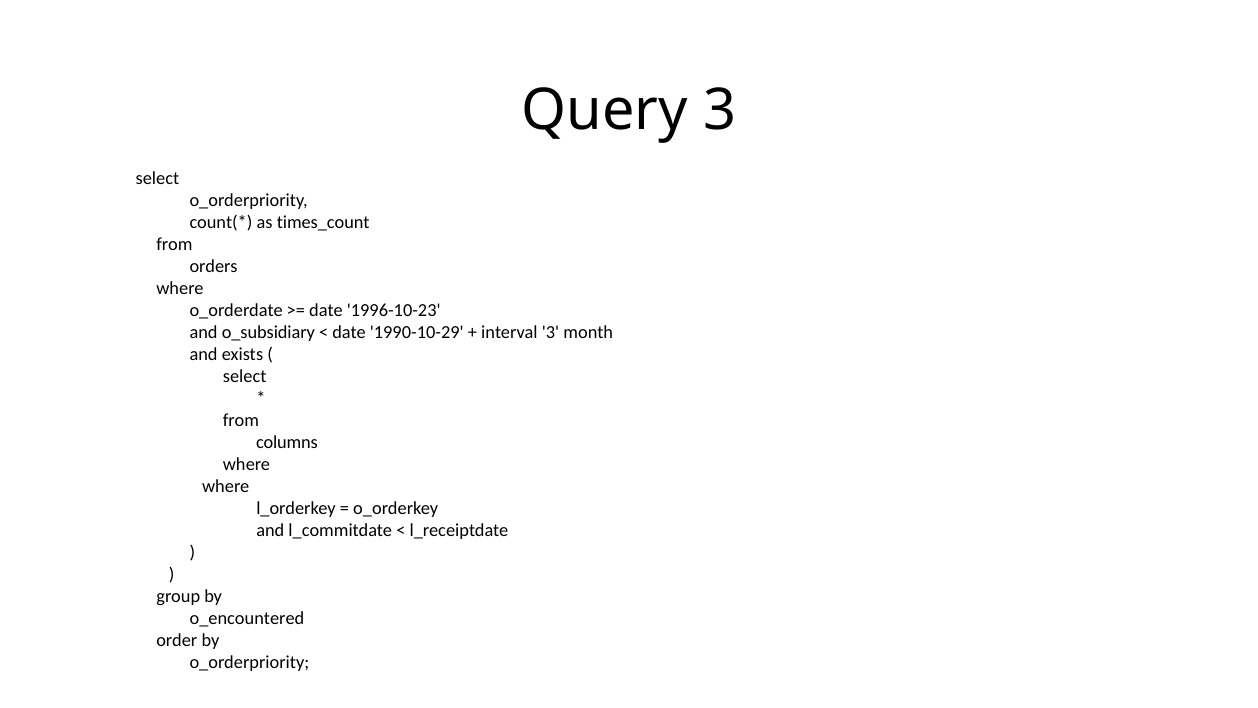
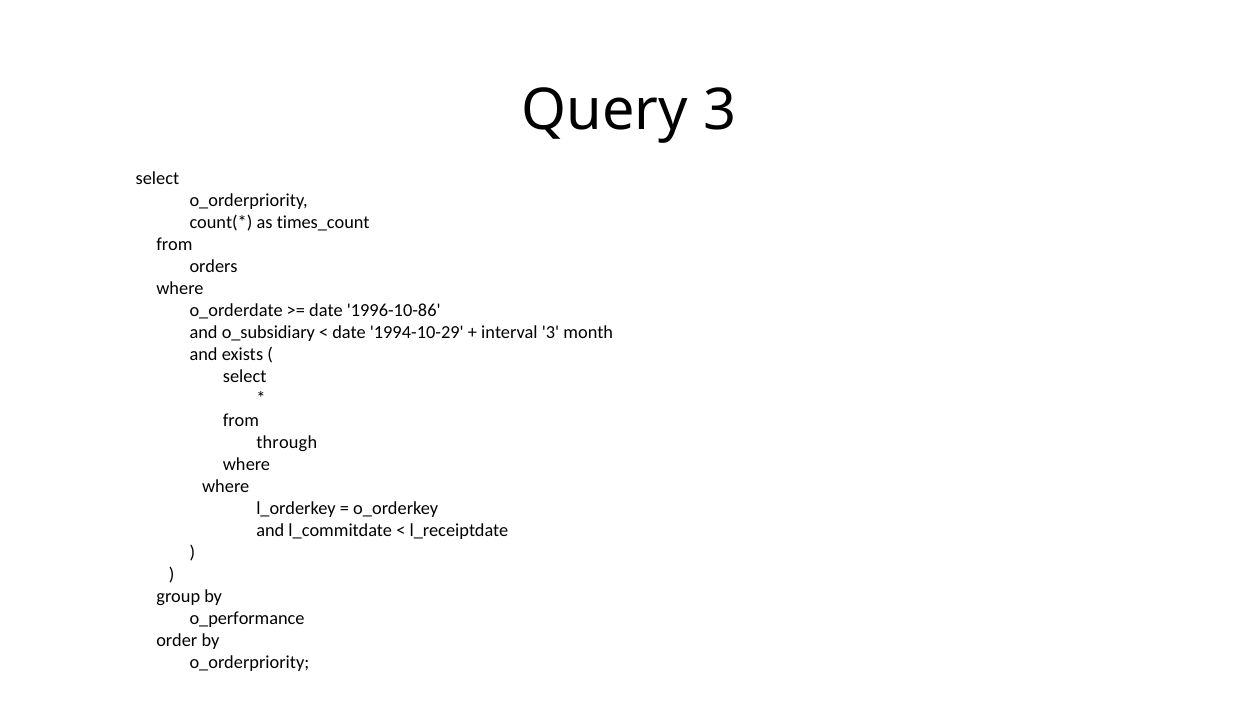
1996-10-23: 1996-10-23 -> 1996-10-86 (394, 310)
1990-10-29: 1990-10-29 -> 1994-10-29 (417, 332)
columns: columns -> through (287, 442)
o_encountered: o_encountered -> o_performance (247, 618)
